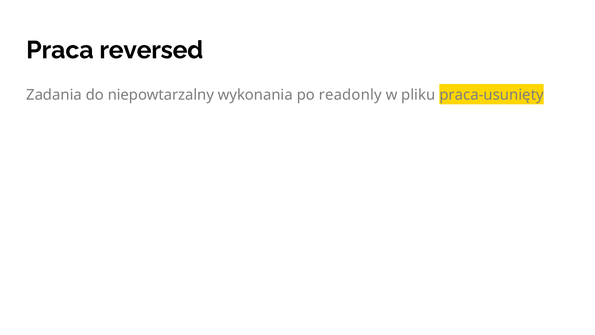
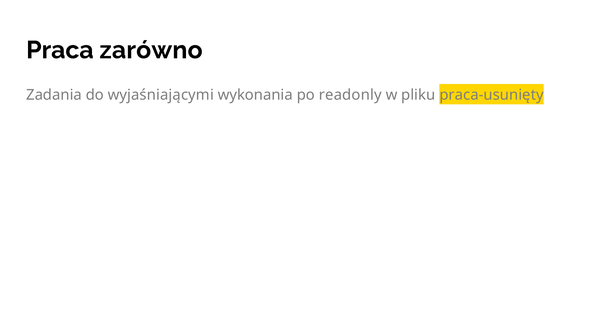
reversed: reversed -> zarówno (151, 50)
niepowtarzalny: niepowtarzalny -> wyjaśniającymi (161, 95)
